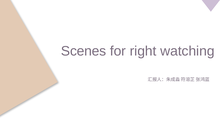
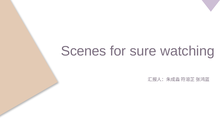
right: right -> sure (143, 51)
